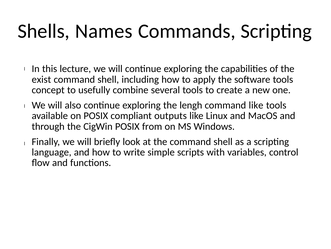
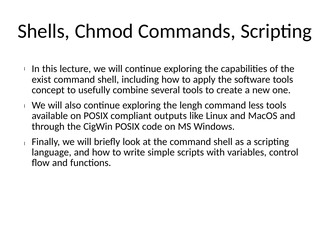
Names: Names -> Chmod (104, 31)
command like: like -> less (256, 105)
from: from -> code (152, 126)
